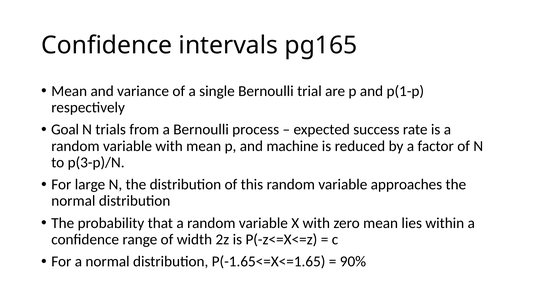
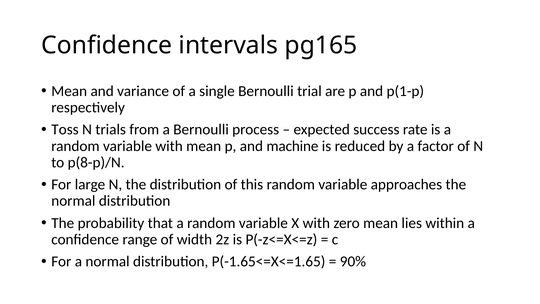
Goal: Goal -> Toss (65, 129)
p(3-p)/N: p(3-p)/N -> p(8-p)/N (96, 162)
